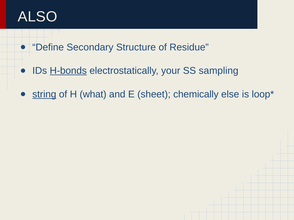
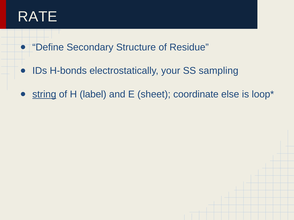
ALSO: ALSO -> RATE (38, 17)
H-bonds underline: present -> none (68, 71)
what: what -> label (93, 94)
chemically: chemically -> coordinate (196, 94)
